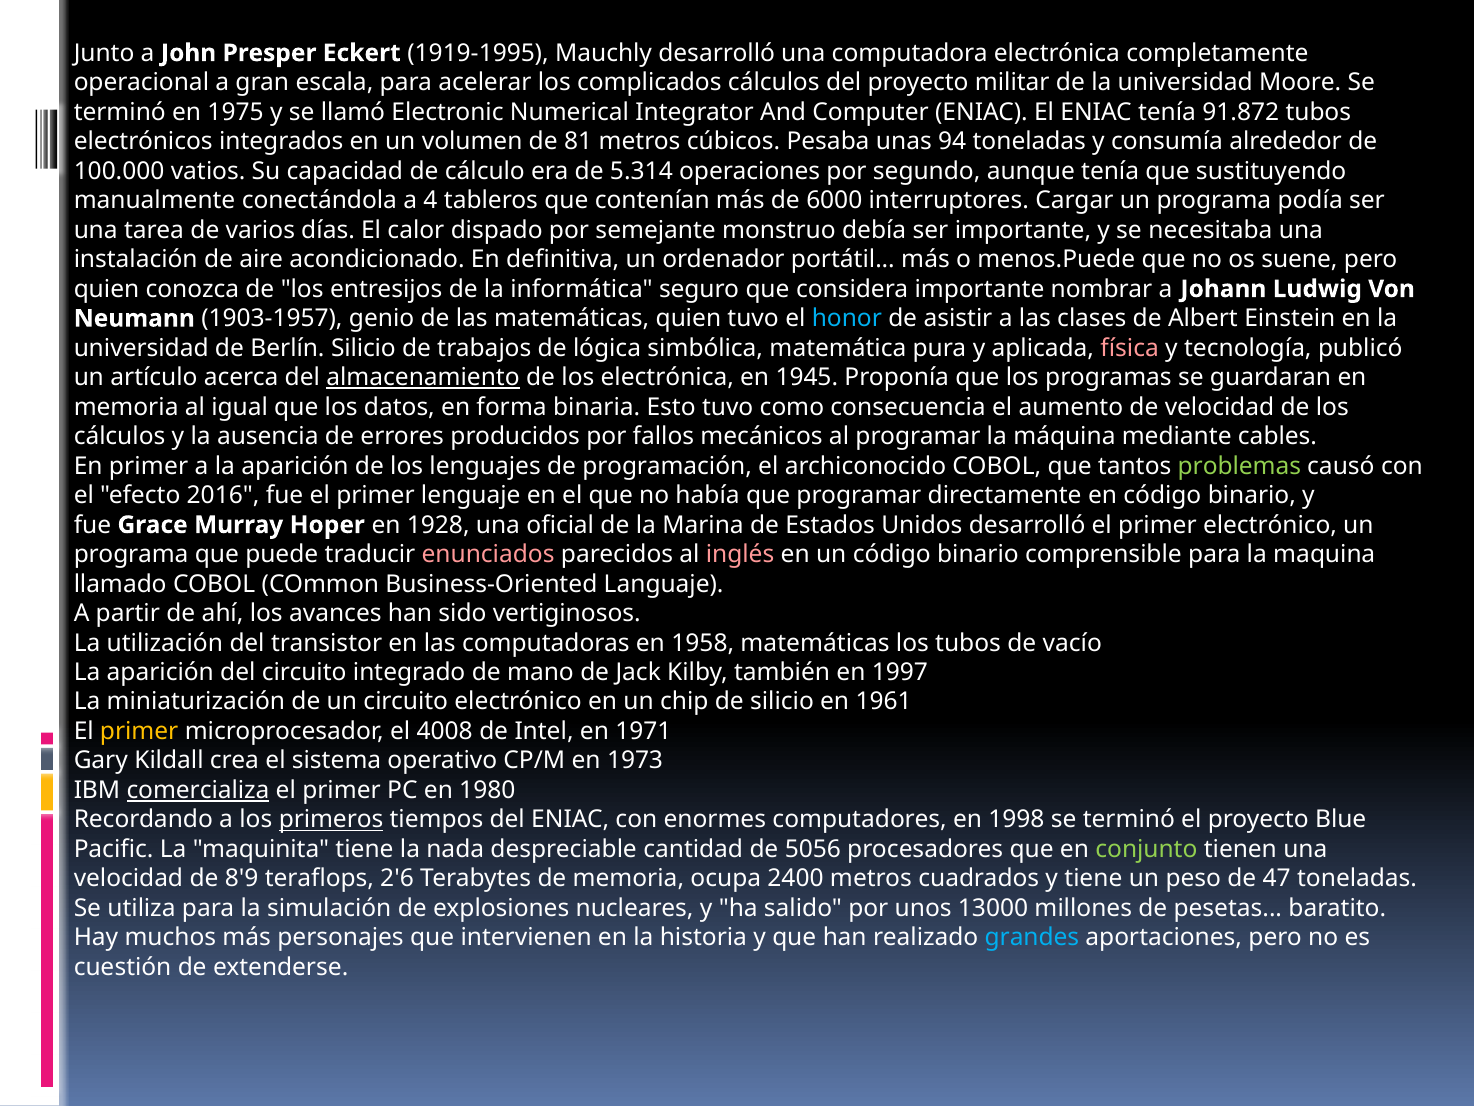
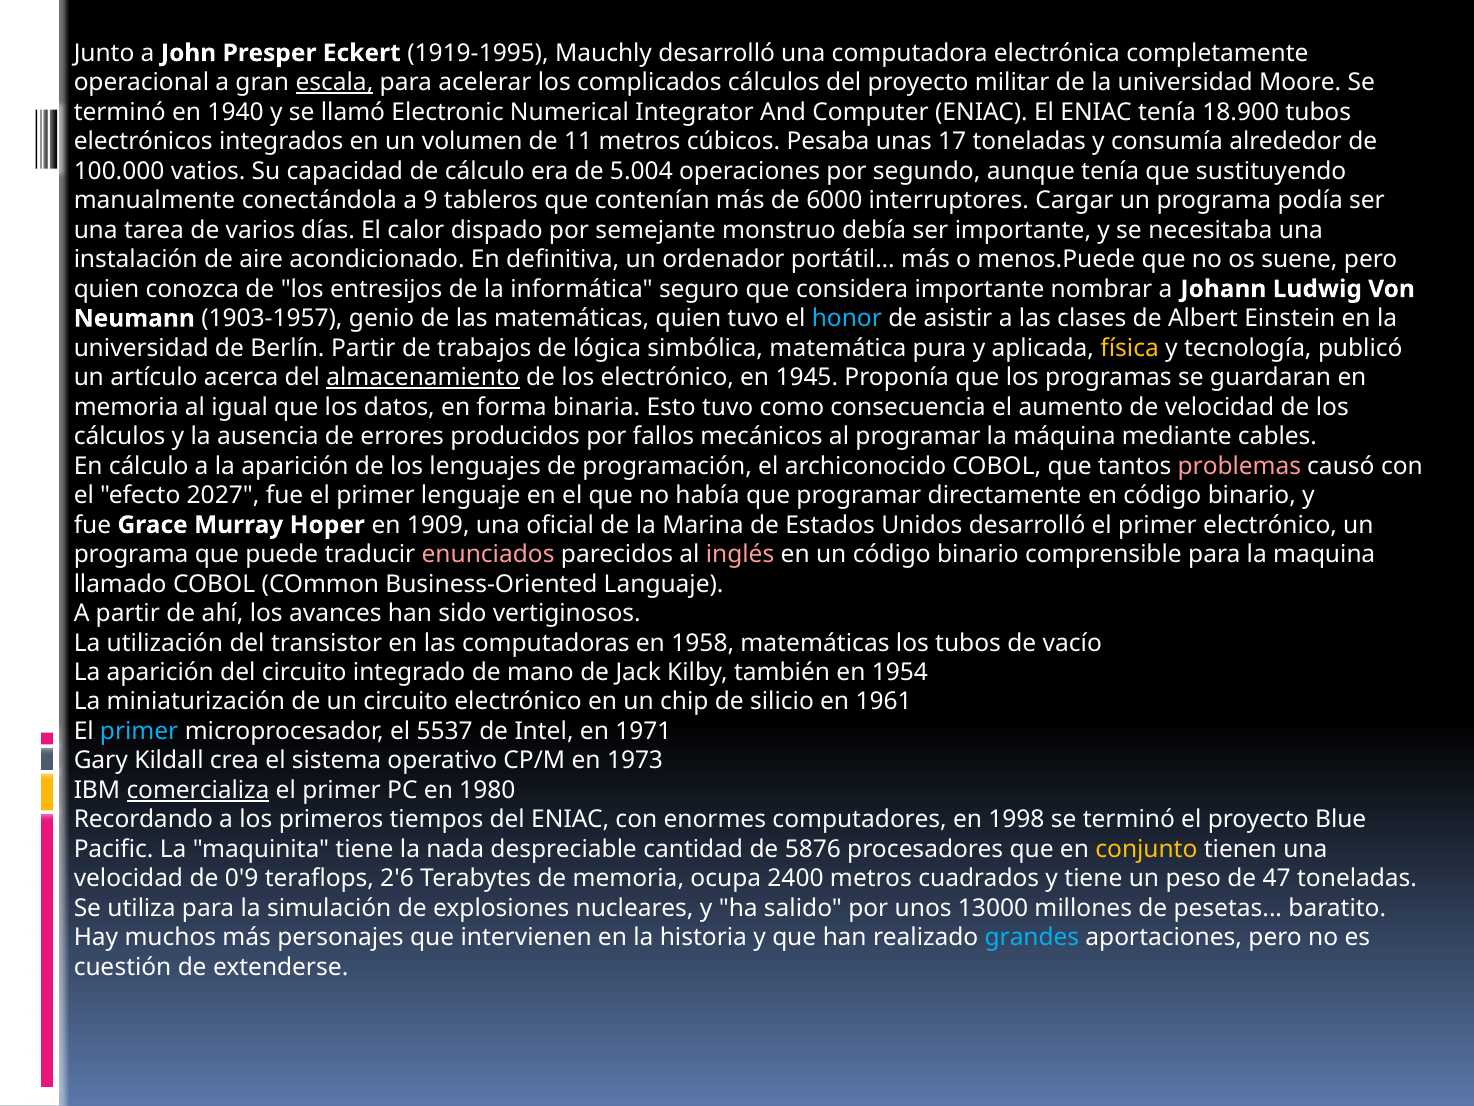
escala underline: none -> present (334, 82)
1975: 1975 -> 1940 (236, 112)
91.872: 91.872 -> 18.900 (1241, 112)
81: 81 -> 11 (578, 141)
94: 94 -> 17 (952, 141)
5.314: 5.314 -> 5.004 (641, 171)
4: 4 -> 9 (430, 200)
Berlín Silicio: Silicio -> Partir (363, 348)
física colour: pink -> yellow (1130, 348)
los electrónica: electrónica -> electrónico (667, 377)
En primer: primer -> cálculo (149, 466)
problemas colour: light green -> pink (1239, 466)
2016: 2016 -> 2027 (223, 495)
1928: 1928 -> 1909 (438, 525)
1997: 1997 -> 1954 (900, 672)
primer colour: yellow -> light blue (139, 731)
4008: 4008 -> 5537 (445, 731)
primeros underline: present -> none (331, 819)
5056: 5056 -> 5876 (813, 849)
conjunto colour: light green -> yellow (1146, 849)
8'9: 8'9 -> 0'9 (242, 878)
